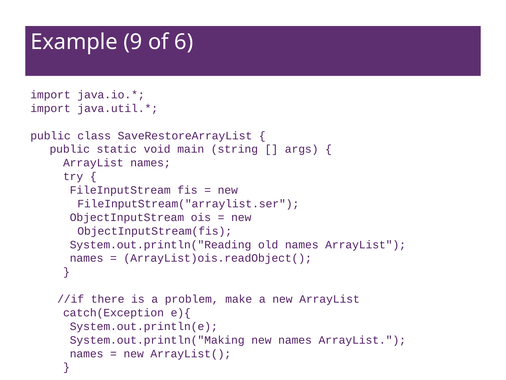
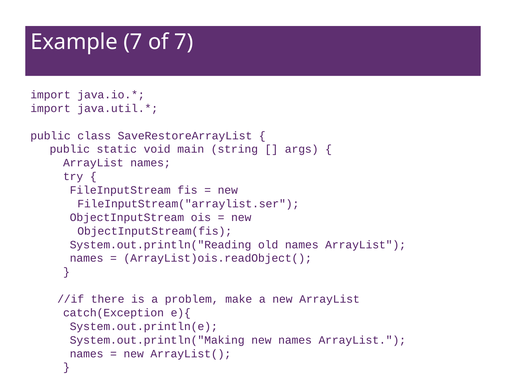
Example 9: 9 -> 7 (133, 42)
of 6: 6 -> 7 (184, 42)
